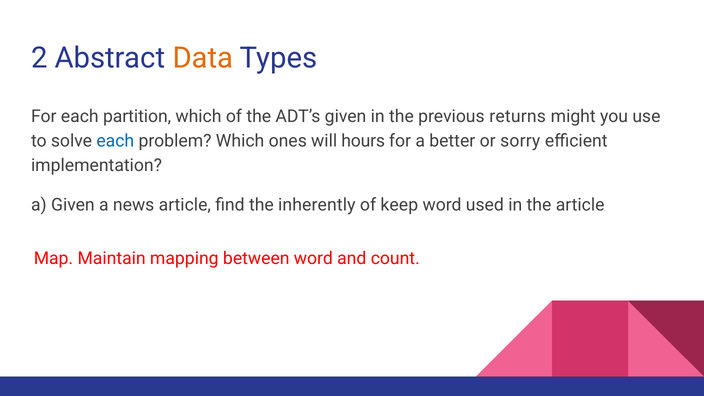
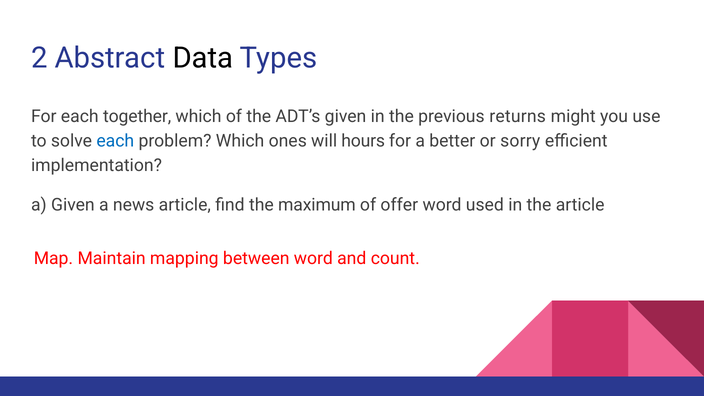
Data colour: orange -> black (203, 58)
partition: partition -> together (137, 117)
inherently: inherently -> maximum (317, 205)
keep: keep -> offer (399, 205)
